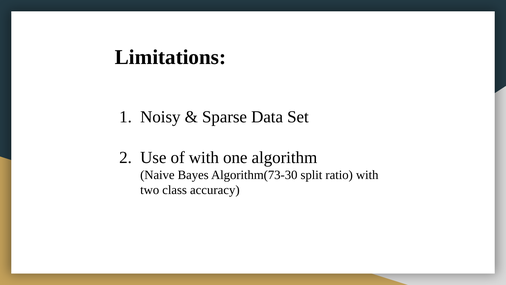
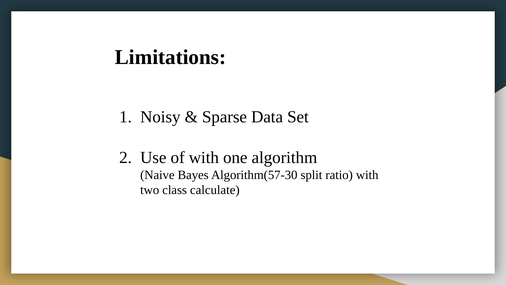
Algorithm(73-30: Algorithm(73-30 -> Algorithm(57-30 (254, 175)
accuracy: accuracy -> calculate (215, 190)
